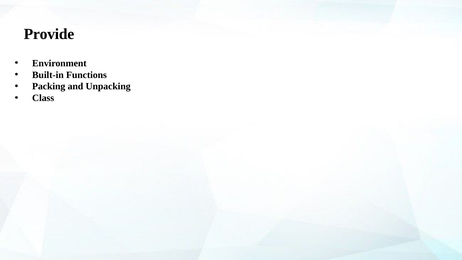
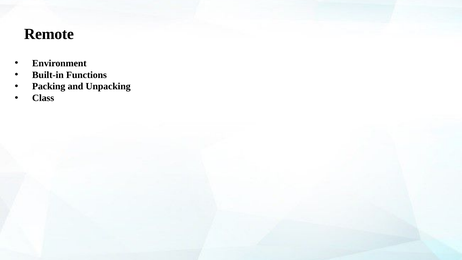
Provide: Provide -> Remote (49, 34)
